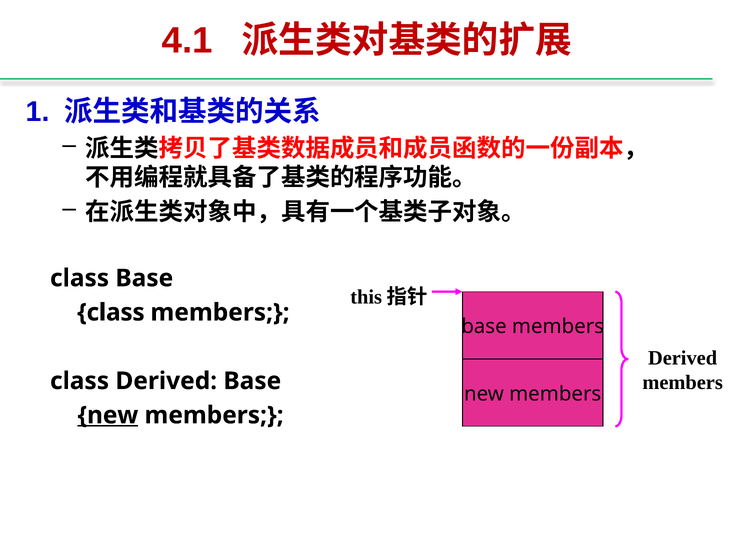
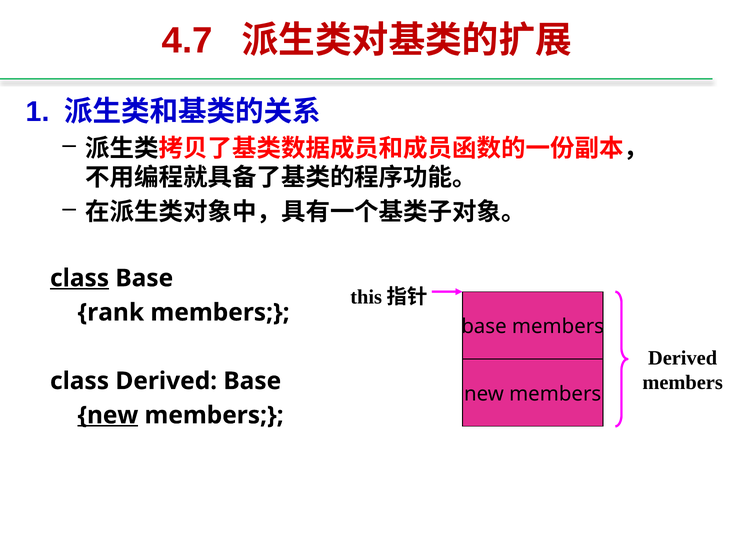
4.1: 4.1 -> 4.7 (187, 41)
class underline: none -> present (80, 278)
class: class -> rank (111, 312)
